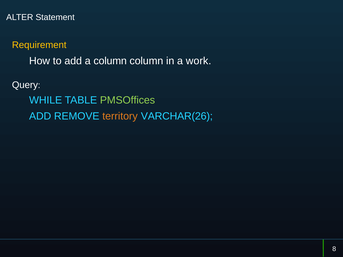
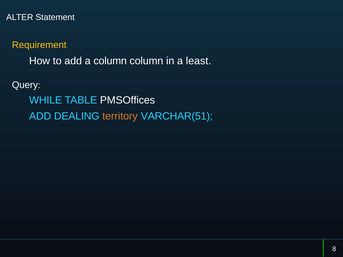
work: work -> least (199, 61)
PMSOffices colour: light green -> white (127, 100)
REMOVE: REMOVE -> DEALING (77, 116)
VARCHAR(26: VARCHAR(26 -> VARCHAR(51 (177, 116)
